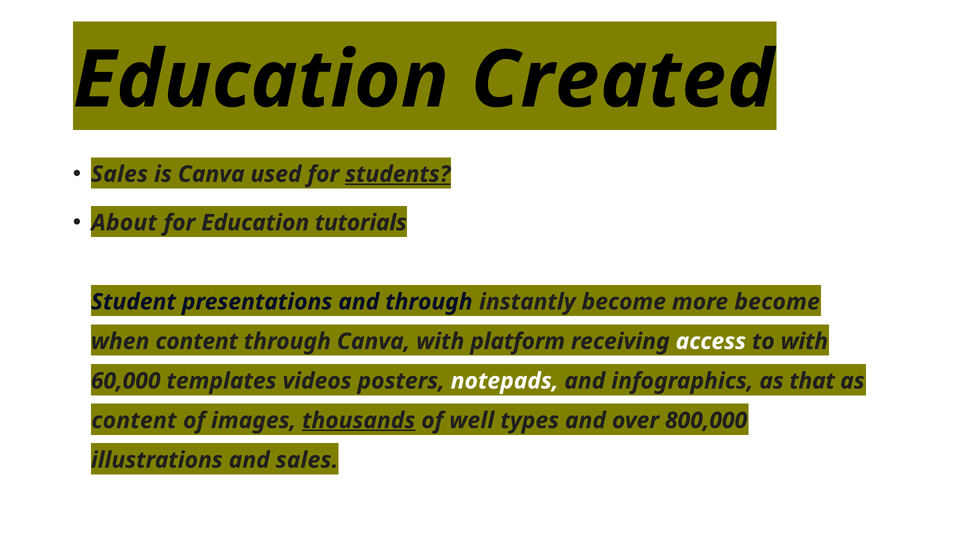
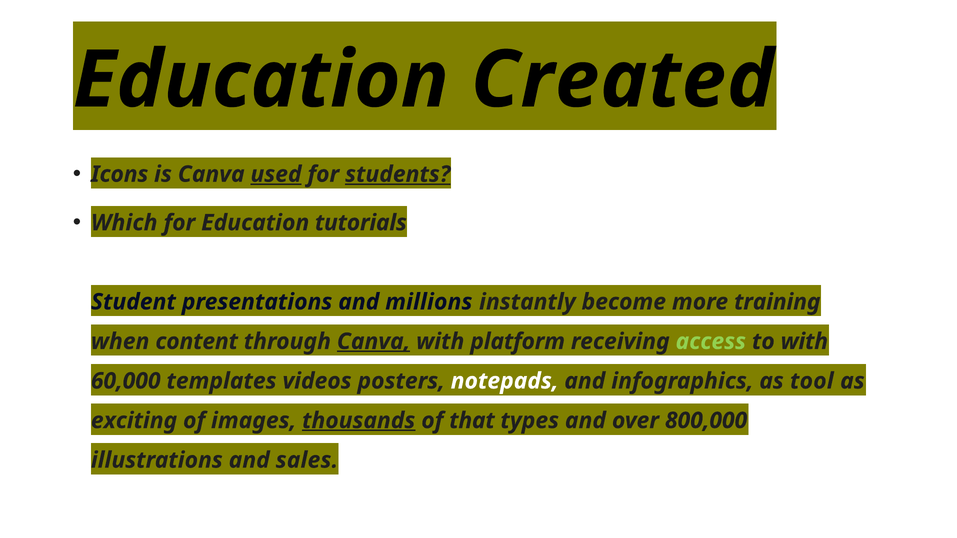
Sales: Sales -> Icons (120, 174)
used underline: none -> present (276, 174)
About: About -> Which (124, 223)
and through: through -> millions (429, 302)
more become: become -> training (777, 302)
Canva underline: none -> present (374, 342)
access colour: white -> light green (711, 342)
that: that -> tool (812, 381)
content: content -> exciting (134, 421)
well: well -> that (472, 421)
